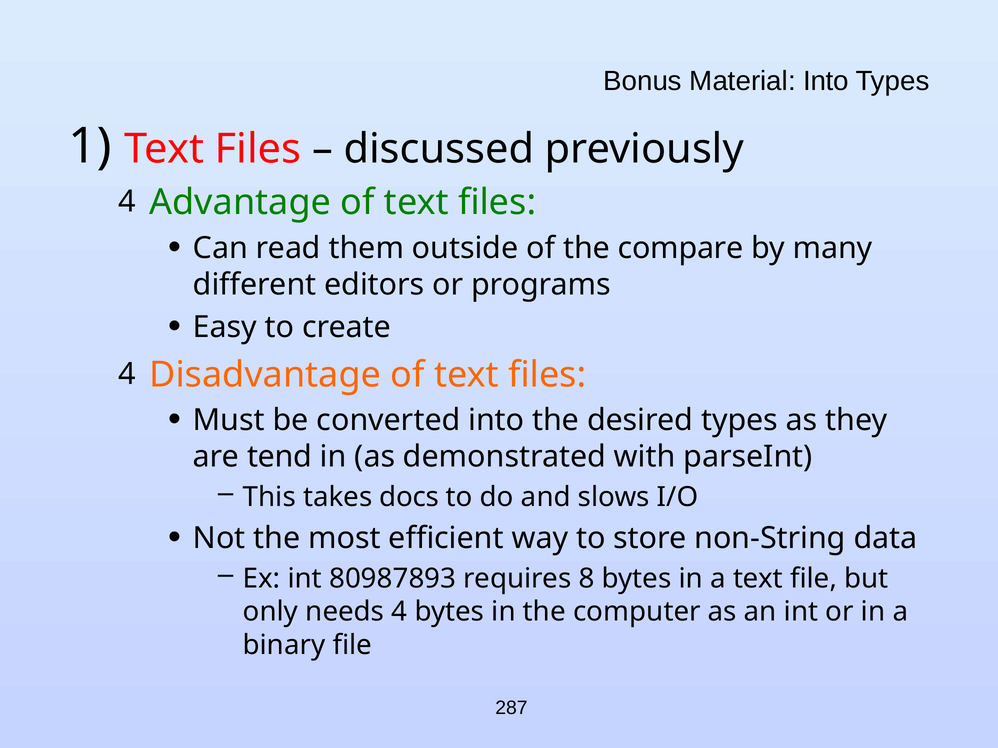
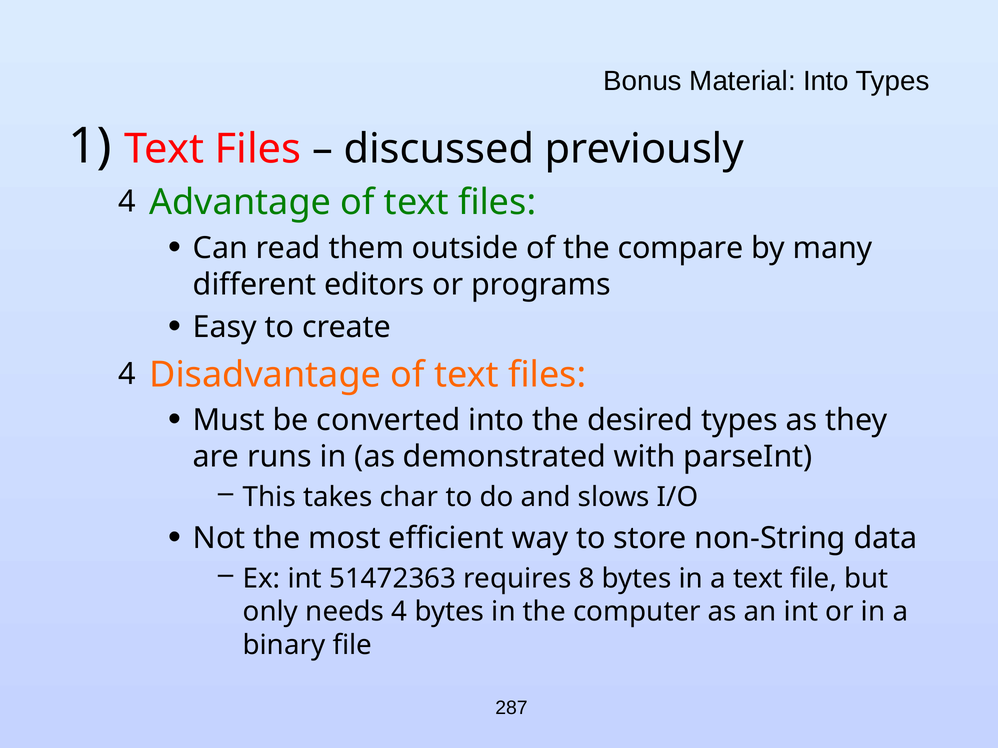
tend: tend -> runs (279, 457)
docs: docs -> char (409, 497)
80987893: 80987893 -> 51472363 (393, 579)
